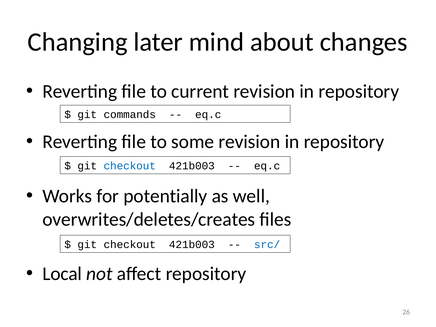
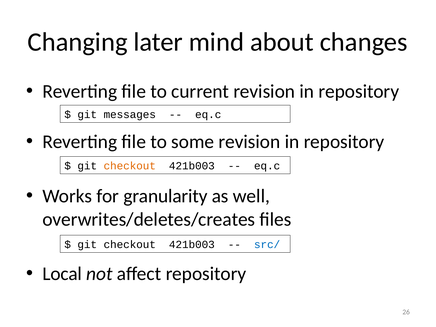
commands: commands -> messages (130, 115)
checkout colour: blue -> orange (130, 166)
potentially: potentially -> granularity (165, 196)
